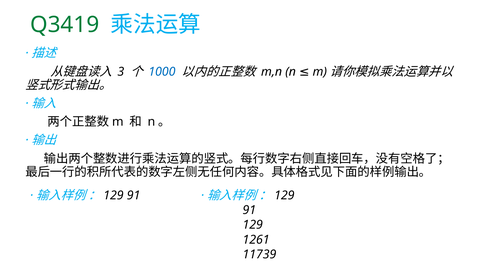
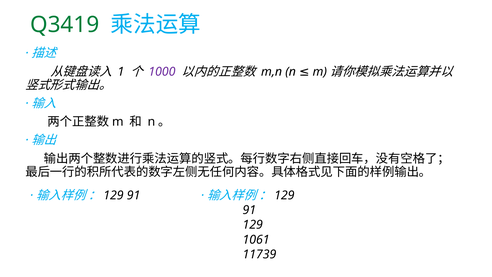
3: 3 -> 1 (121, 72)
1000 colour: blue -> purple (162, 72)
1261: 1261 -> 1061 (256, 239)
